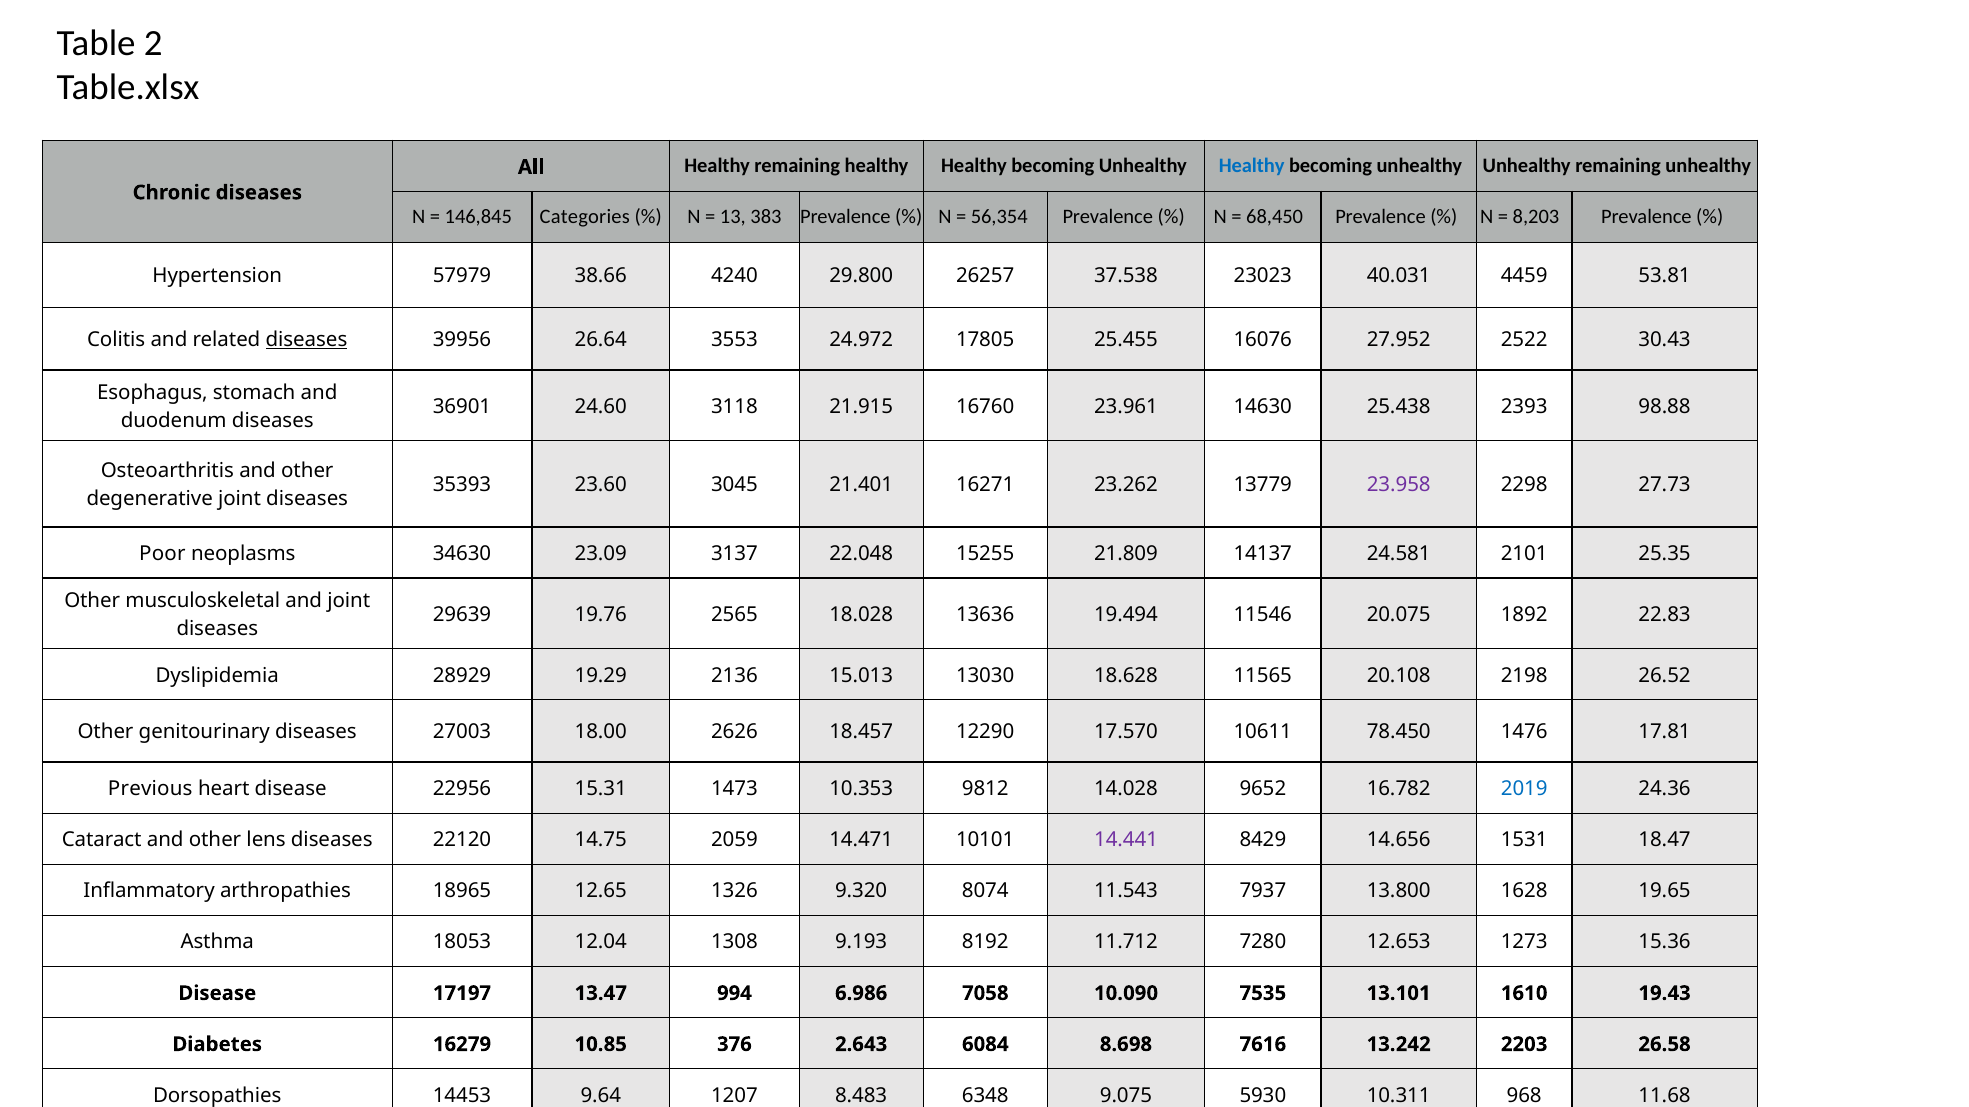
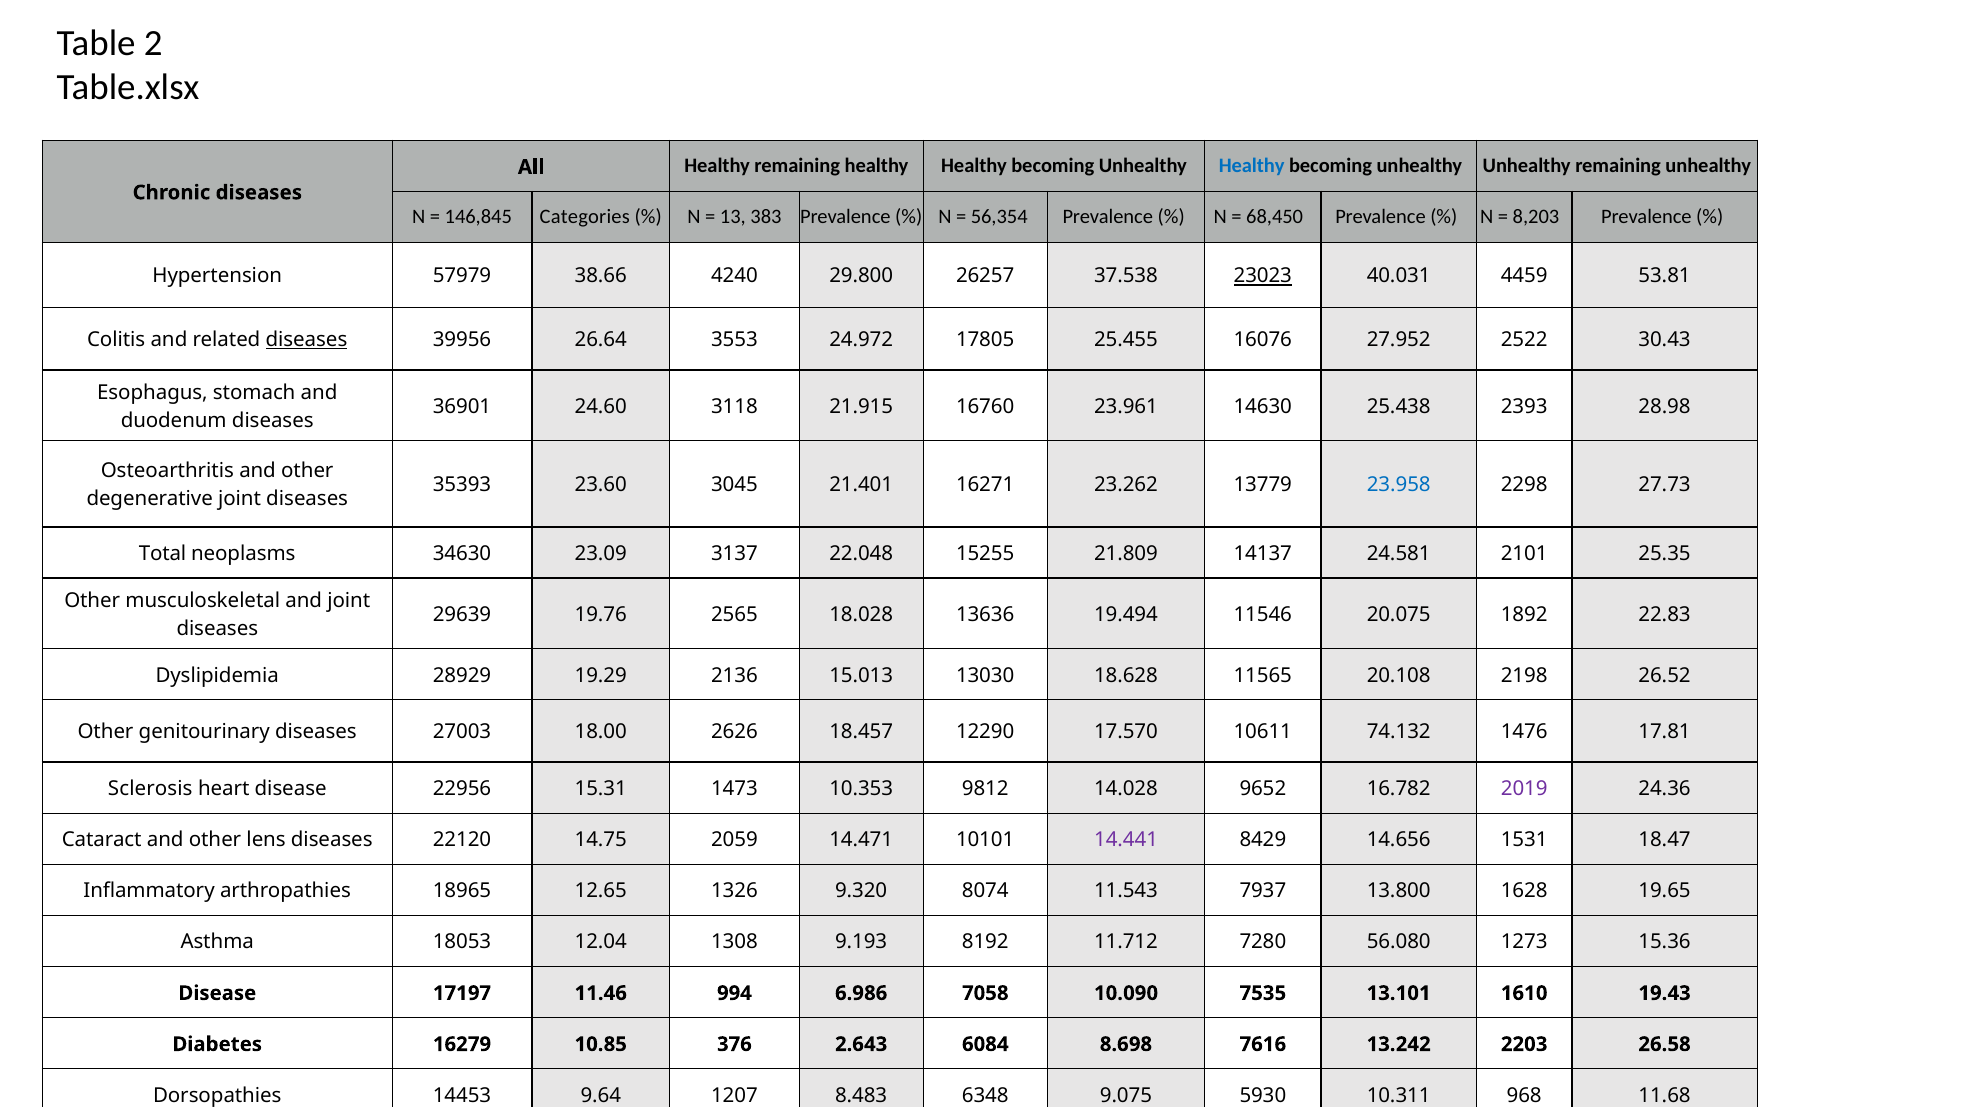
23023 underline: none -> present (1263, 276)
98.88: 98.88 -> 28.98 (1665, 407)
23.958 colour: purple -> blue (1399, 485)
Poor: Poor -> Total (163, 554)
78.450: 78.450 -> 74.132 (1399, 732)
Previous: Previous -> Sclerosis (150, 789)
2019 colour: blue -> purple (1524, 789)
12.653: 12.653 -> 56.080 (1399, 943)
13.47: 13.47 -> 11.46 (601, 994)
